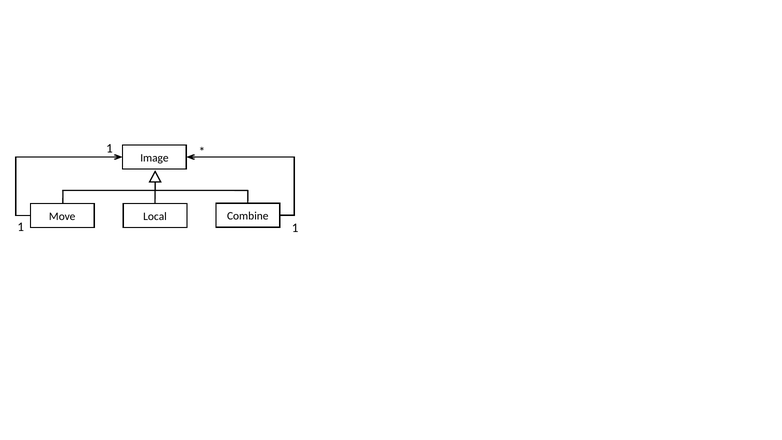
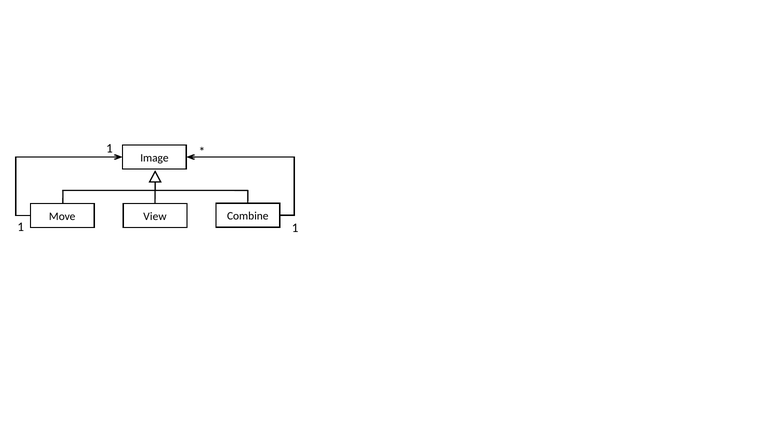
Local: Local -> View (155, 216)
